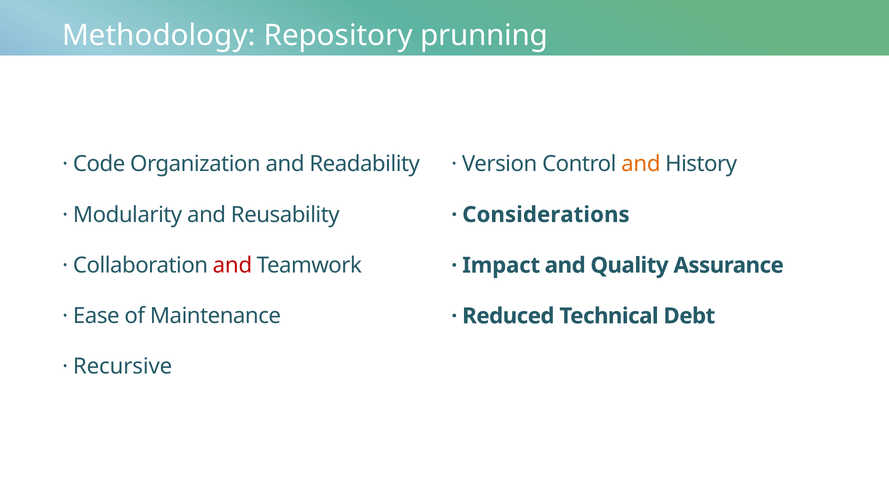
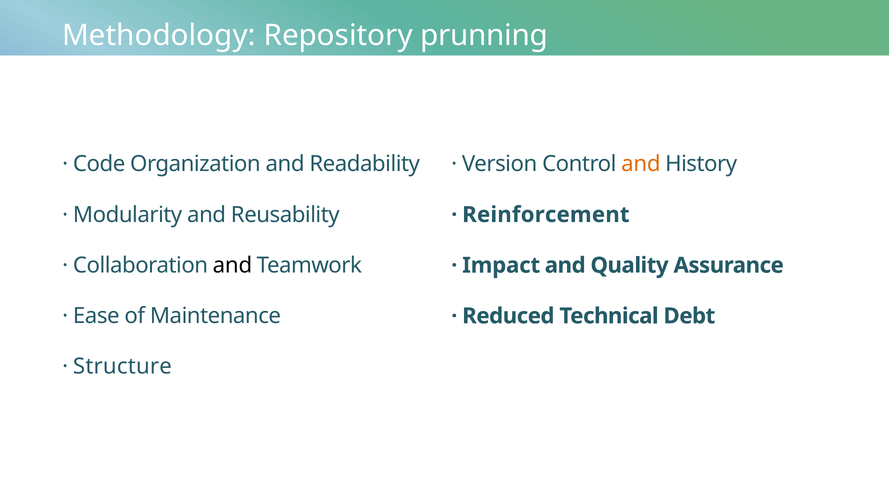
Considerations: Considerations -> Reinforcement (546, 215)
and colour: red -> black (232, 265)
Recursive: Recursive -> Structure (122, 367)
